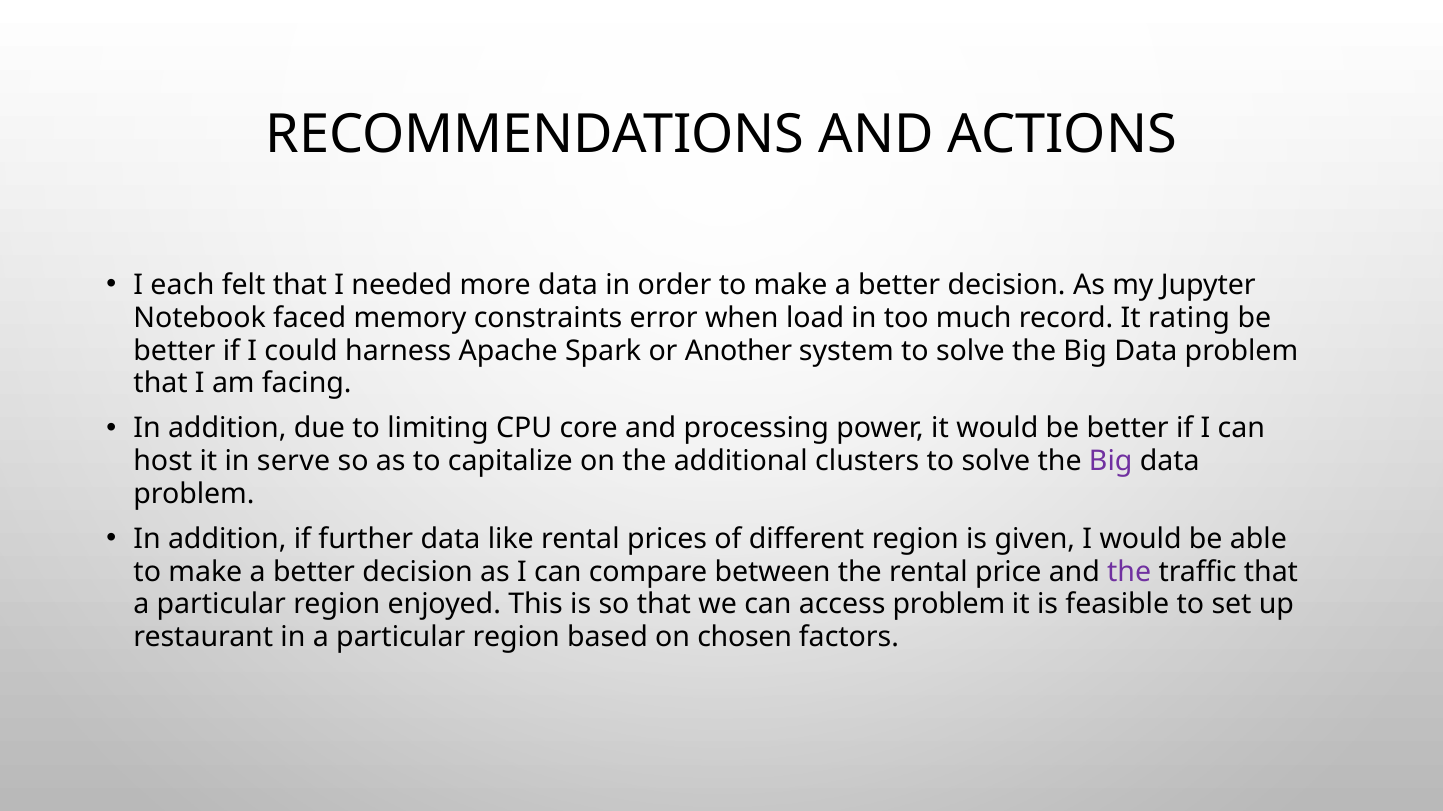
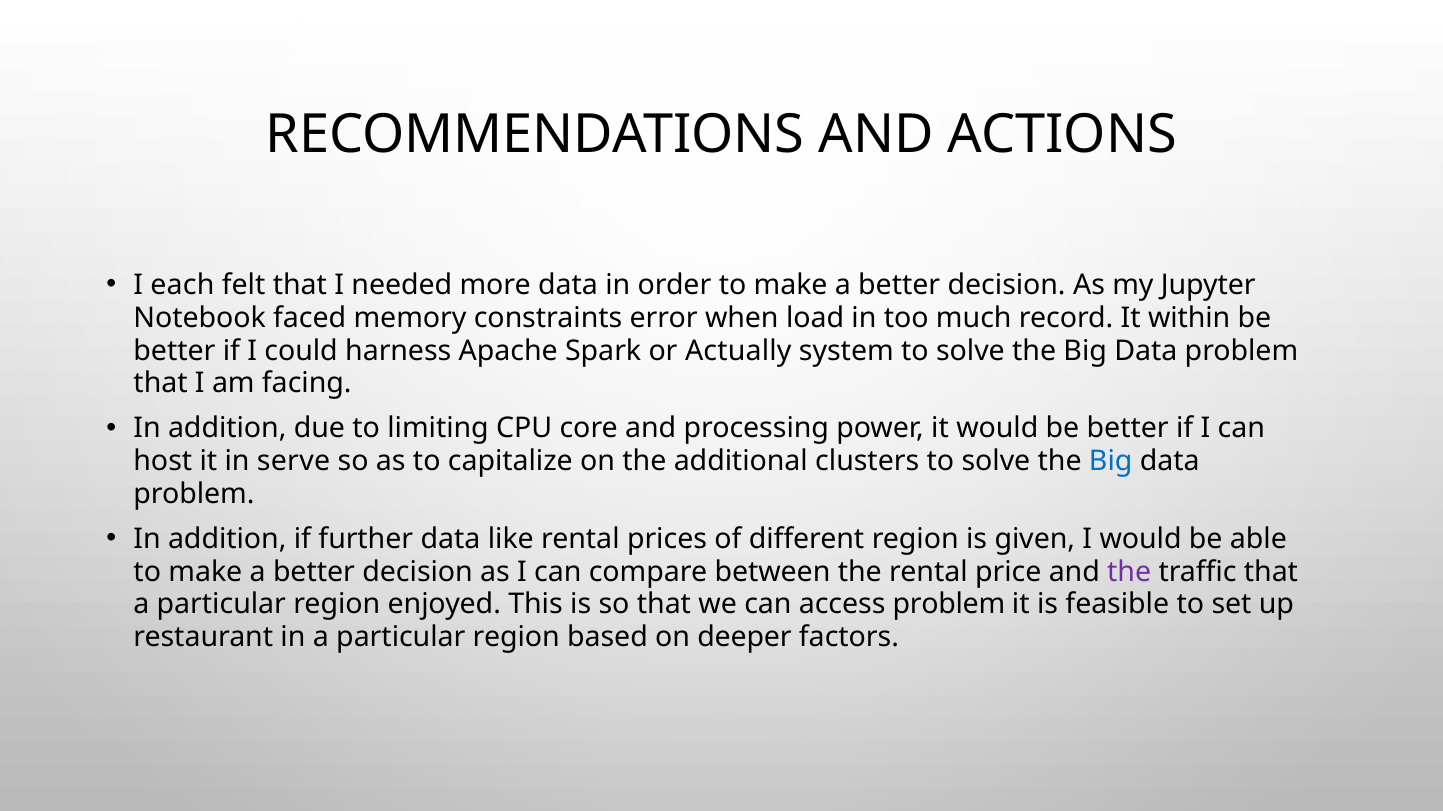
rating: rating -> within (1189, 318)
Another: Another -> Actually (738, 351)
Big colour: purple -> blue (1111, 462)
chosen: chosen -> deeper (745, 638)
